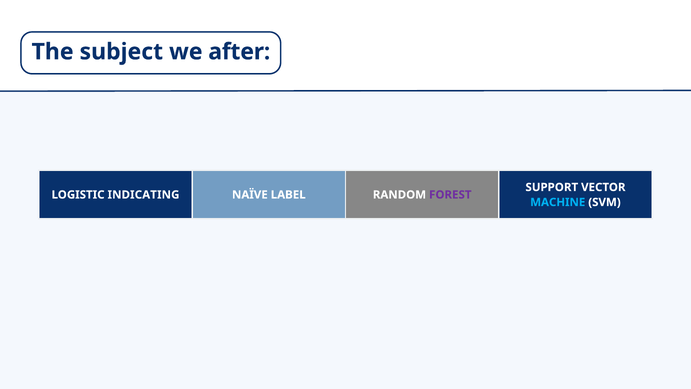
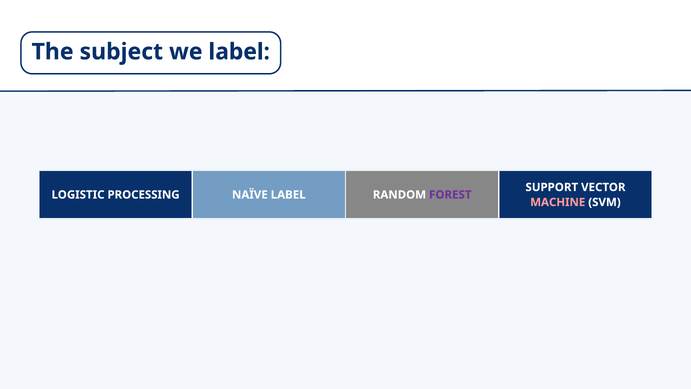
we after: after -> label (239, 52)
INDICATING: INDICATING -> PROCESSING (144, 195)
MACHINE colour: light blue -> pink (558, 202)
